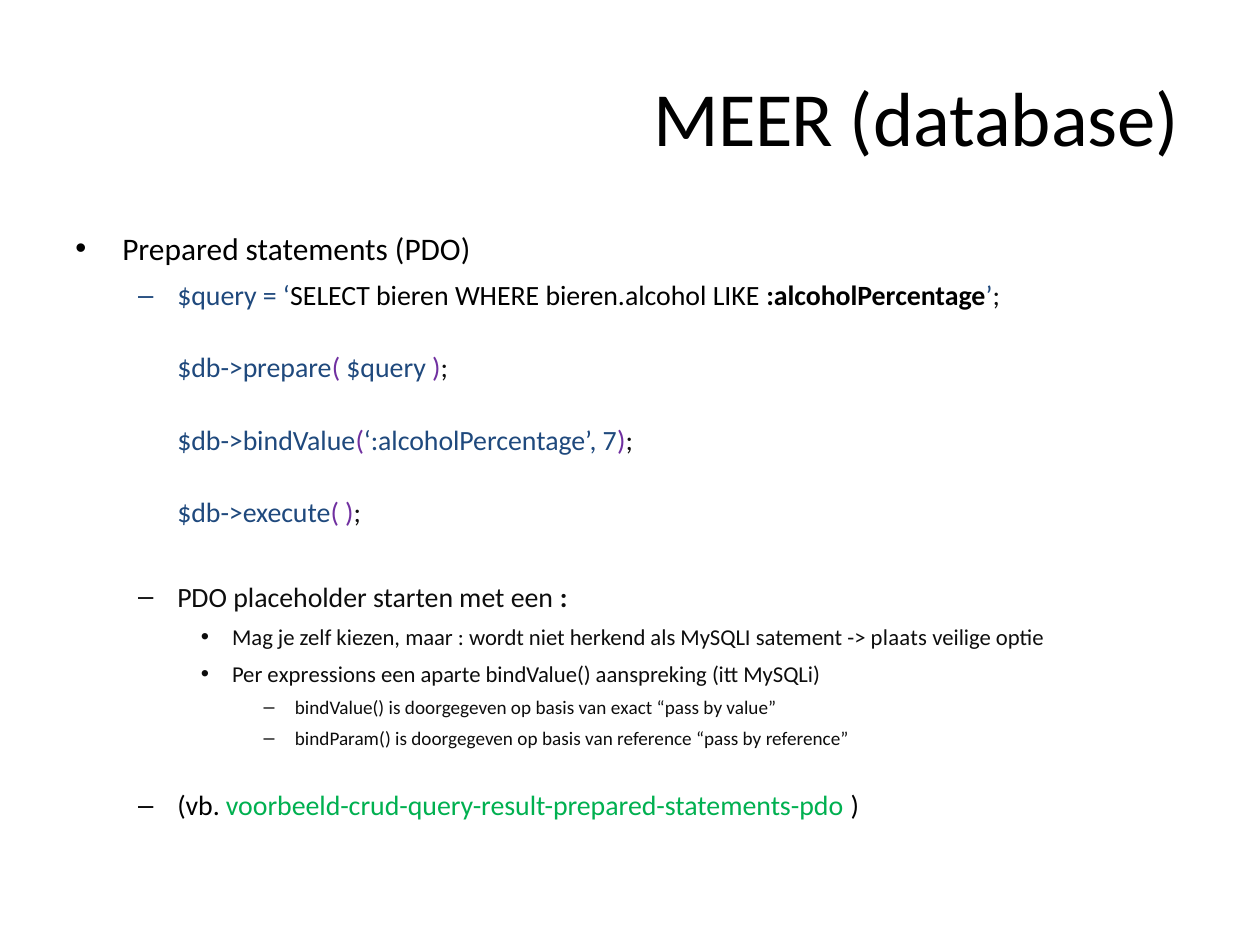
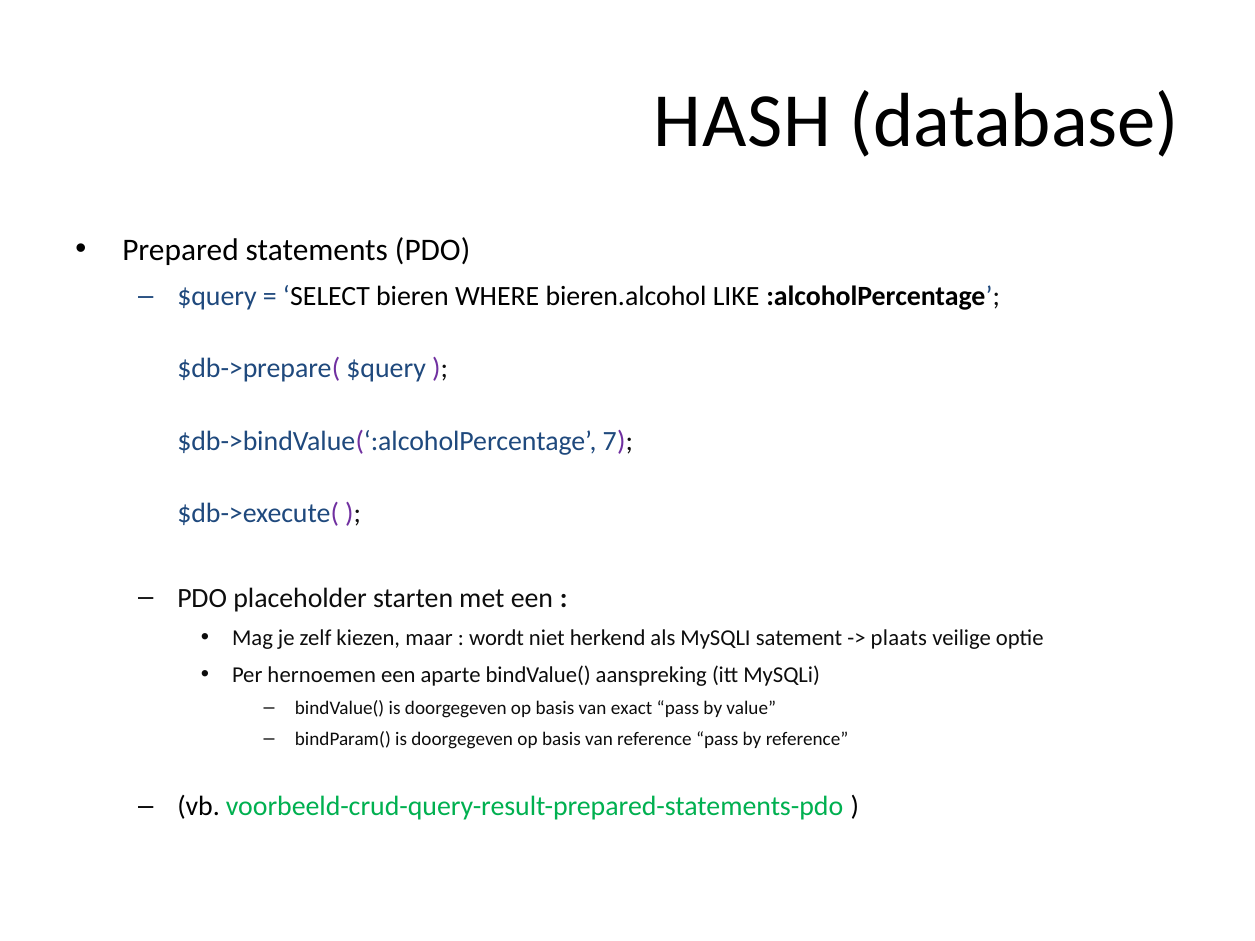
MEER: MEER -> HASH (743, 121)
expressions: expressions -> hernoemen (322, 675)
